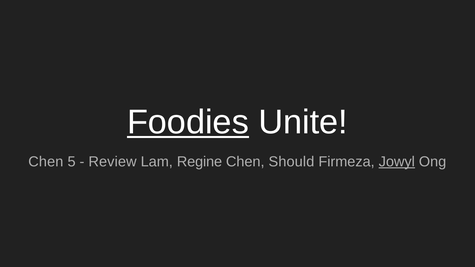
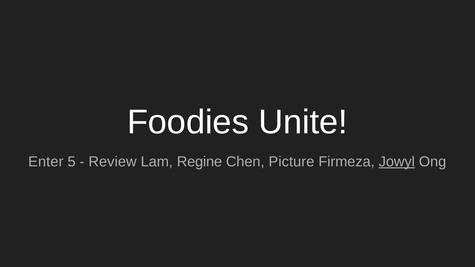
Foodies underline: present -> none (188, 122)
Chen: Chen -> Enter (46, 162)
Should: Should -> Picture (291, 162)
